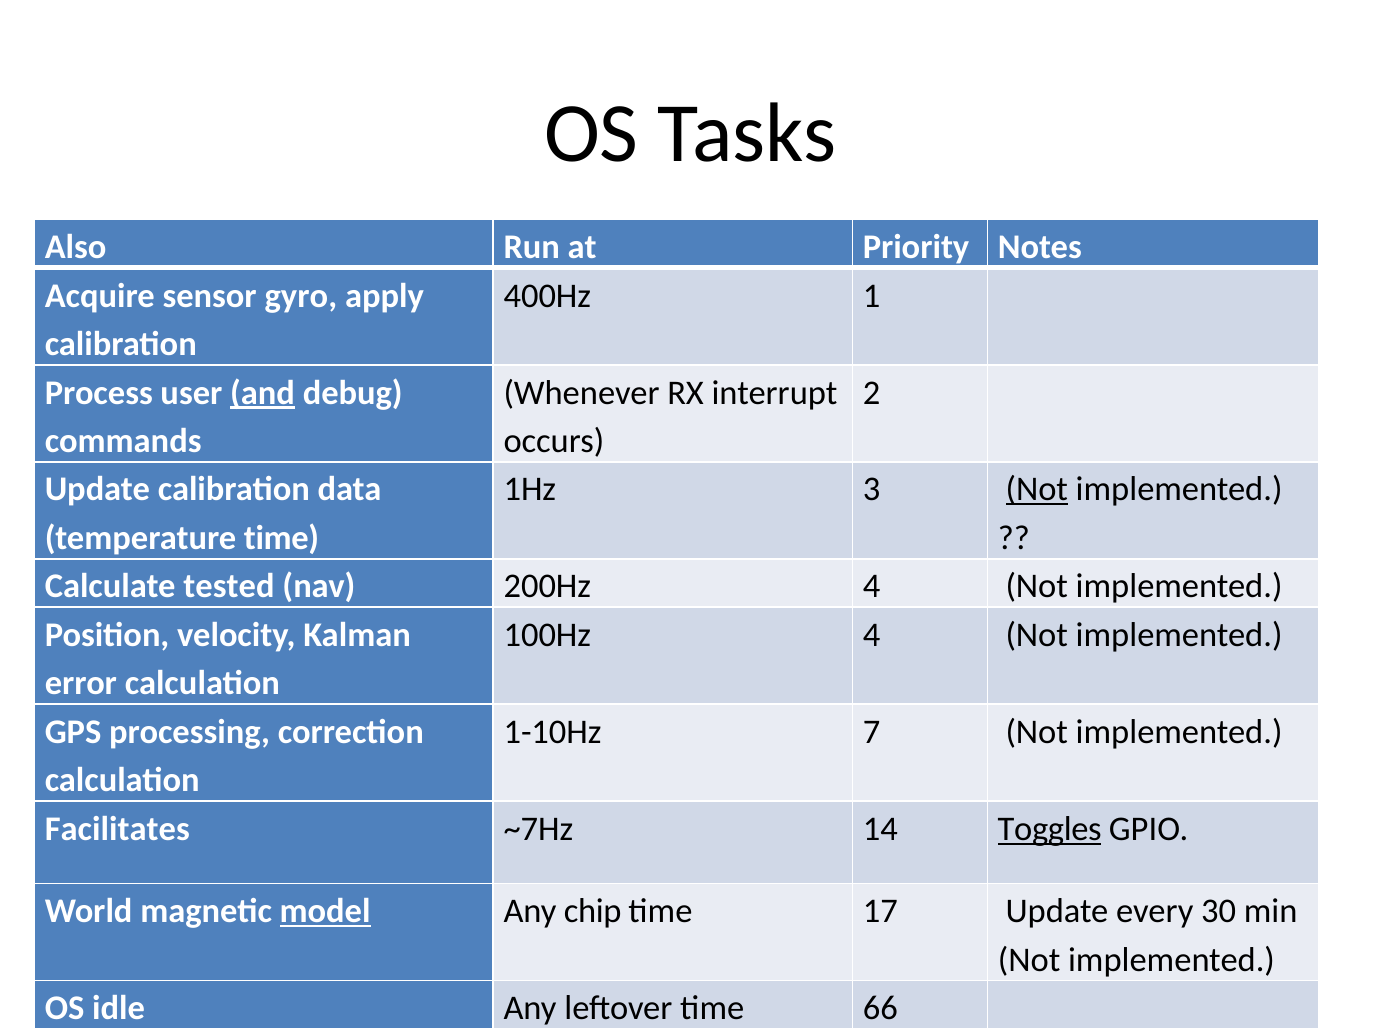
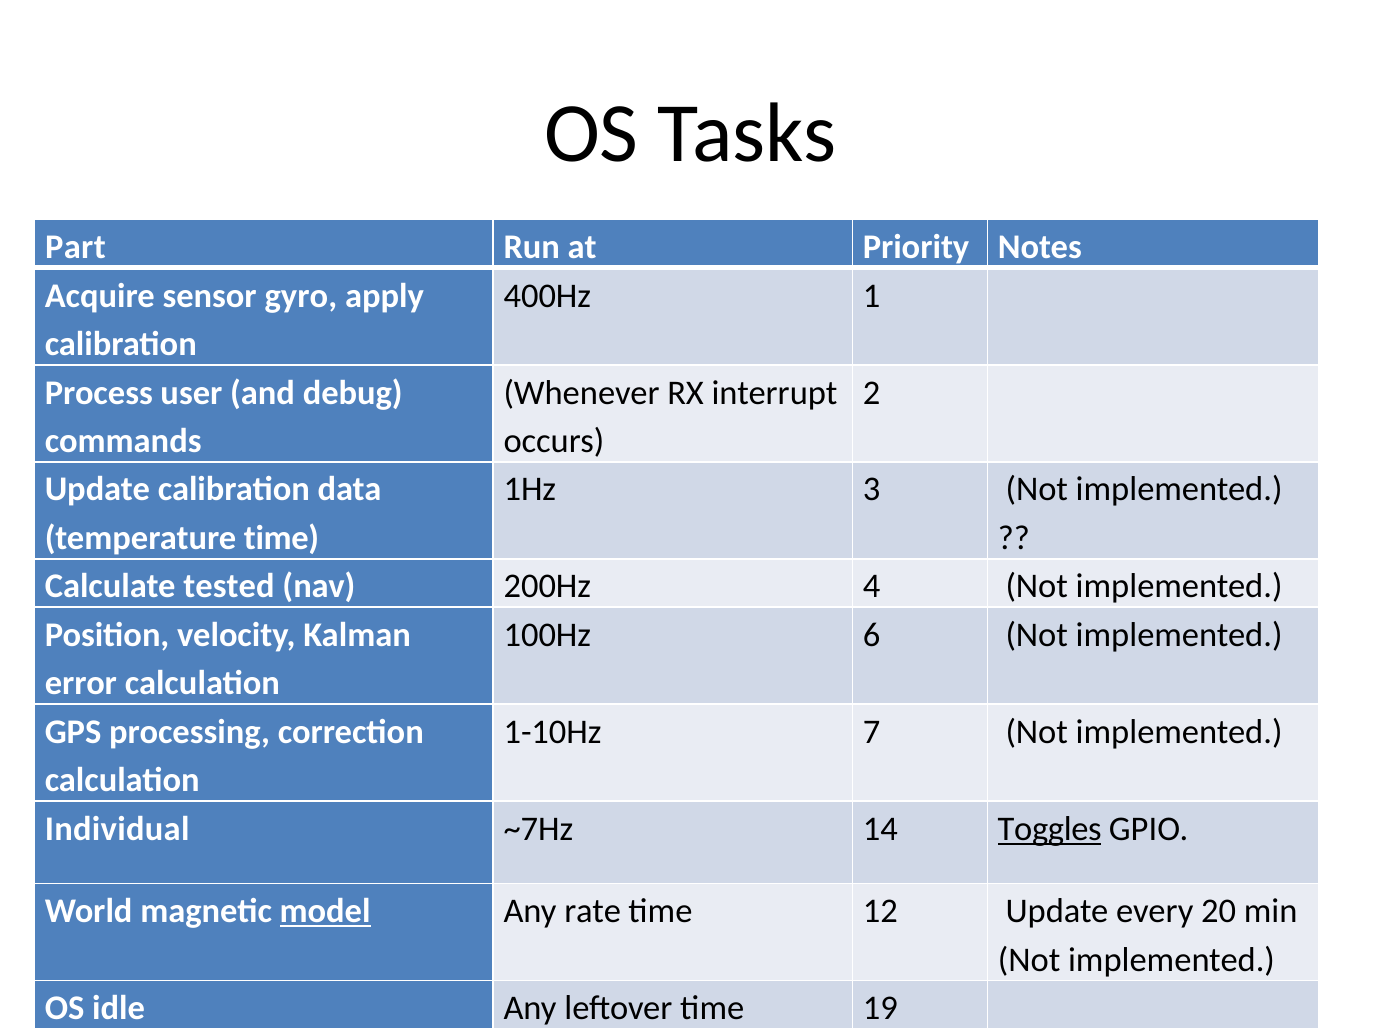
Also: Also -> Part (75, 247)
and underline: present -> none (263, 393)
Not underline: present -> none (1037, 489)
100Hz 4: 4 -> 6 (872, 635)
Facilitates: Facilitates -> Individual (117, 829)
chip: chip -> rate (593, 911)
17: 17 -> 12 (880, 911)
30: 30 -> 20 (1219, 911)
66: 66 -> 19 (880, 1008)
